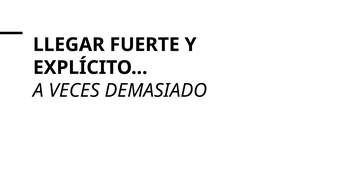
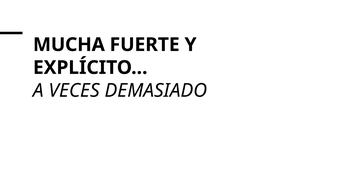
LLEGAR: LLEGAR -> MUCHA (69, 45)
